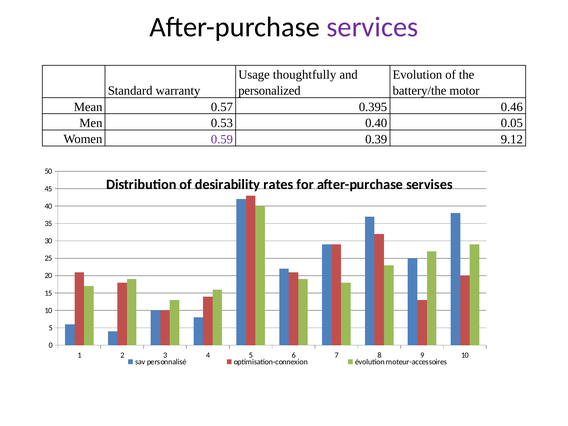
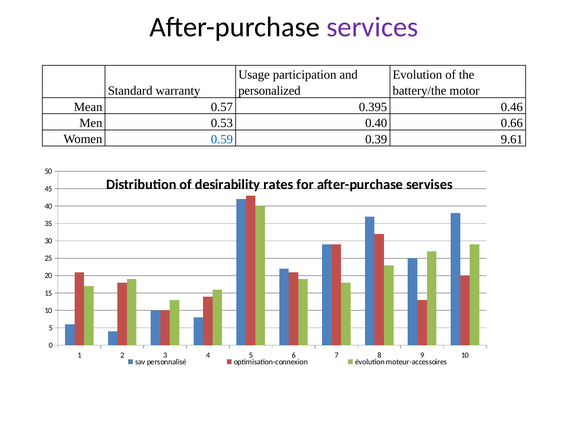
thoughtfully: thoughtfully -> participation (305, 75)
0.05: 0.05 -> 0.66 (512, 123)
0.59 colour: purple -> blue (222, 139)
9.12: 9.12 -> 9.61 (512, 139)
